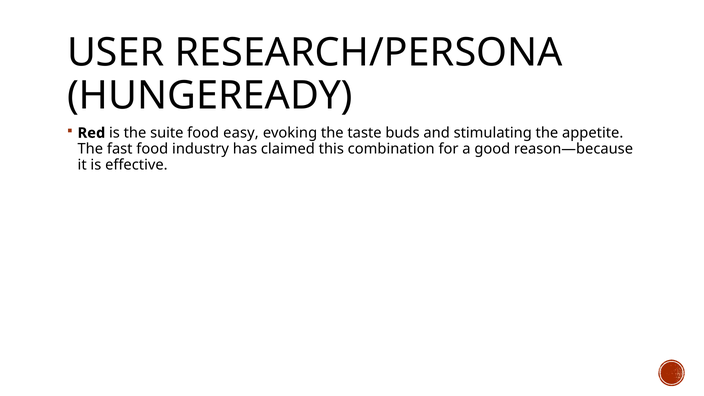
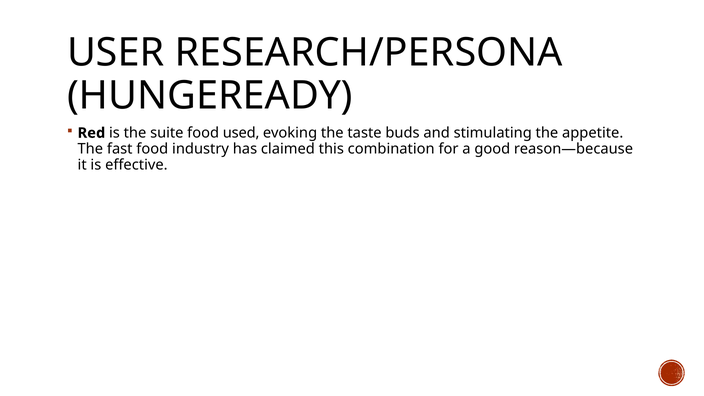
easy: easy -> used (241, 133)
